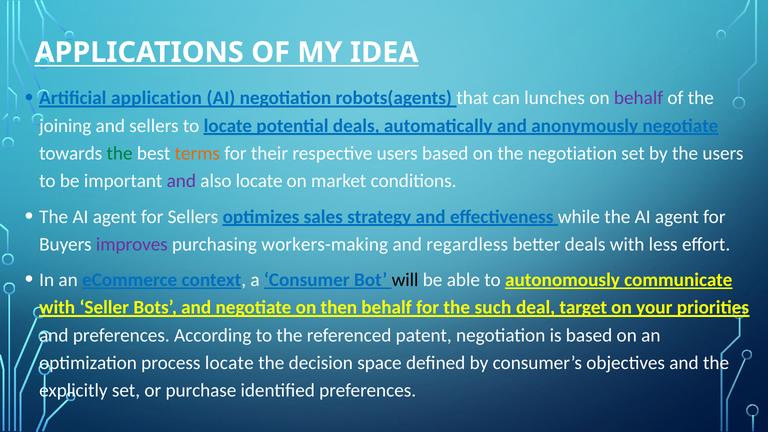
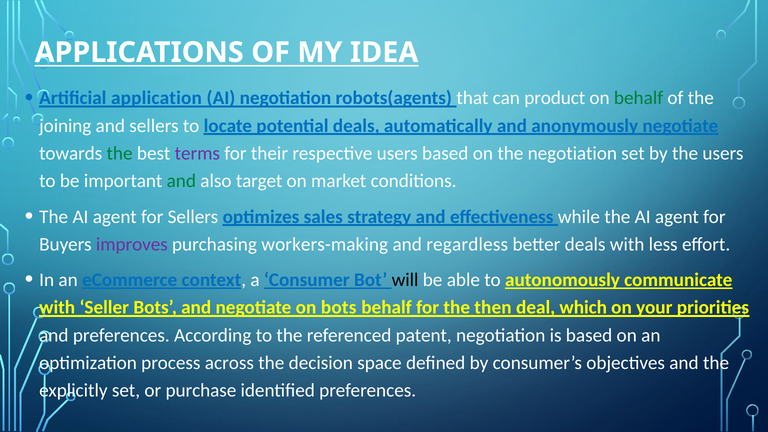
lunches: lunches -> product (555, 98)
behalf colour: purple -> green (639, 98)
terms colour: orange -> purple (197, 153)
and colour: purple -> green (181, 181)
also locate: locate -> target (259, 181)
on then: then -> bots (339, 308)
such: such -> then (493, 308)
target: target -> which (583, 308)
process locate: locate -> across (229, 363)
